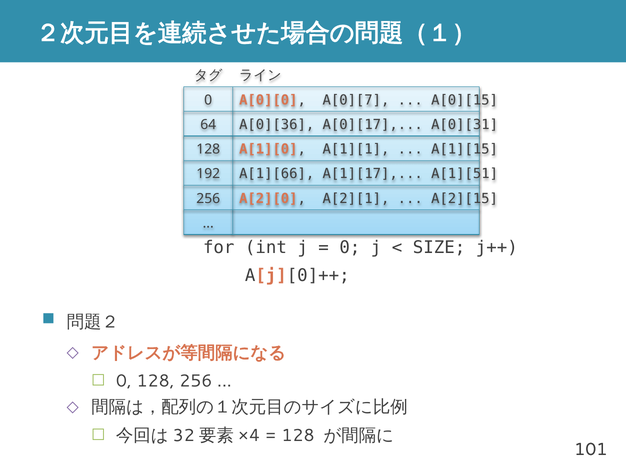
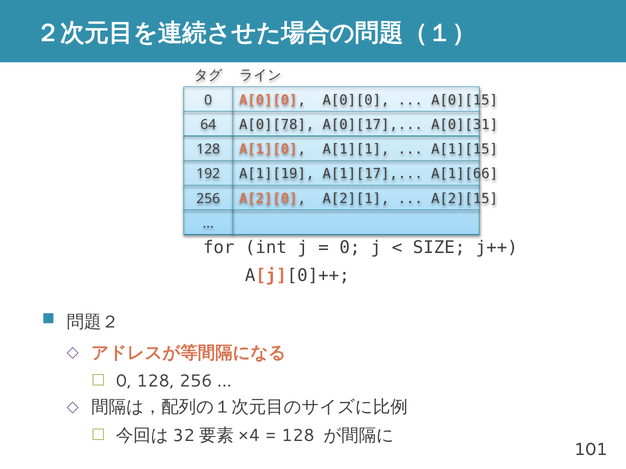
A[0][0 A[0][7: A[0][7 -> A[0][0 (356, 100)
A[0][36: A[0][36 -> A[0][78 (277, 125)
A[1][66: A[1][66 -> A[1][19 (277, 174)
A[1][51: A[1][51 -> A[1][66 (465, 174)
